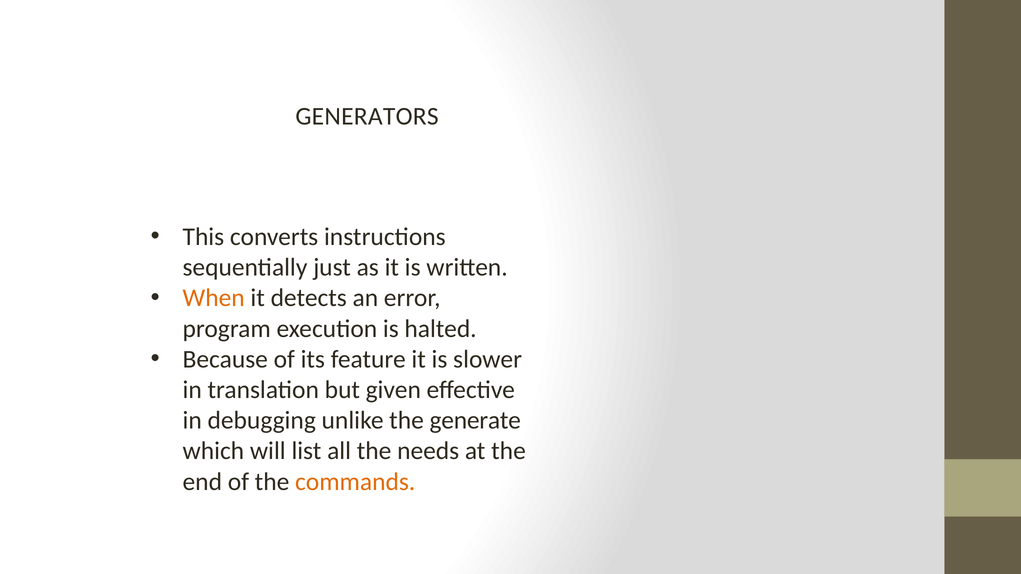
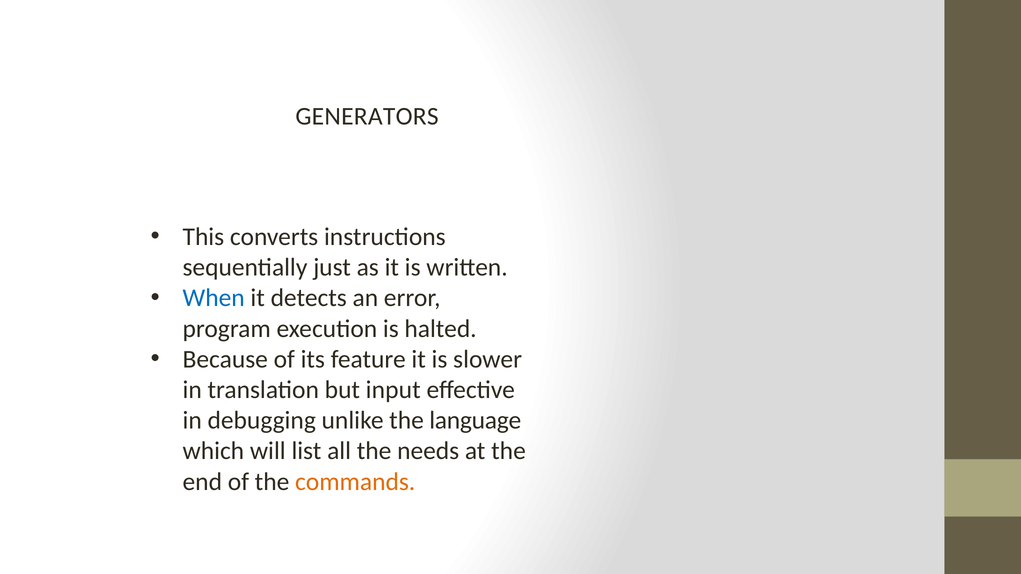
When colour: orange -> blue (214, 298)
given: given -> input (393, 390)
generate: generate -> language (475, 421)
